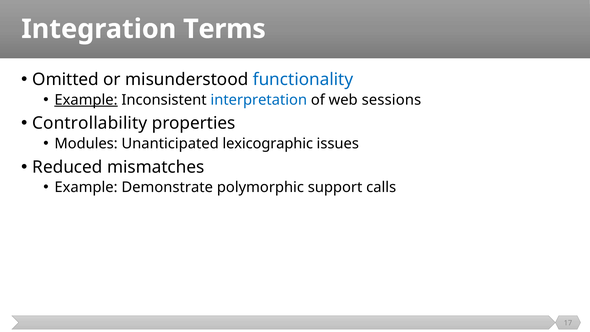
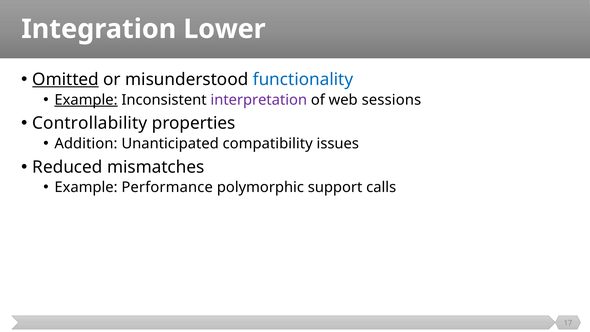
Terms: Terms -> Lower (224, 29)
Omitted underline: none -> present (66, 79)
interpretation colour: blue -> purple (259, 100)
Modules: Modules -> Addition (86, 144)
lexicographic: lexicographic -> compatibility (268, 144)
Demonstrate: Demonstrate -> Performance (167, 187)
